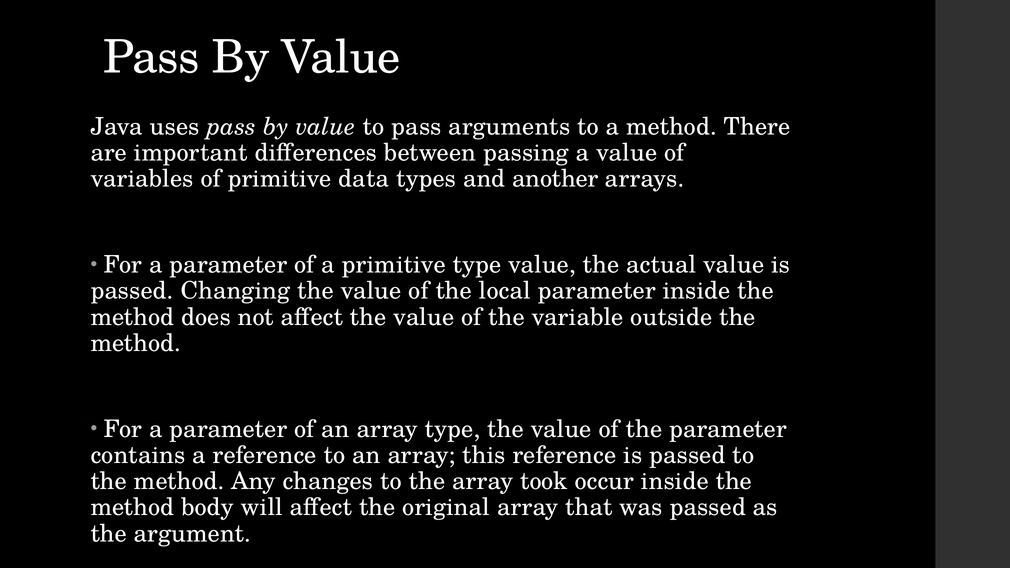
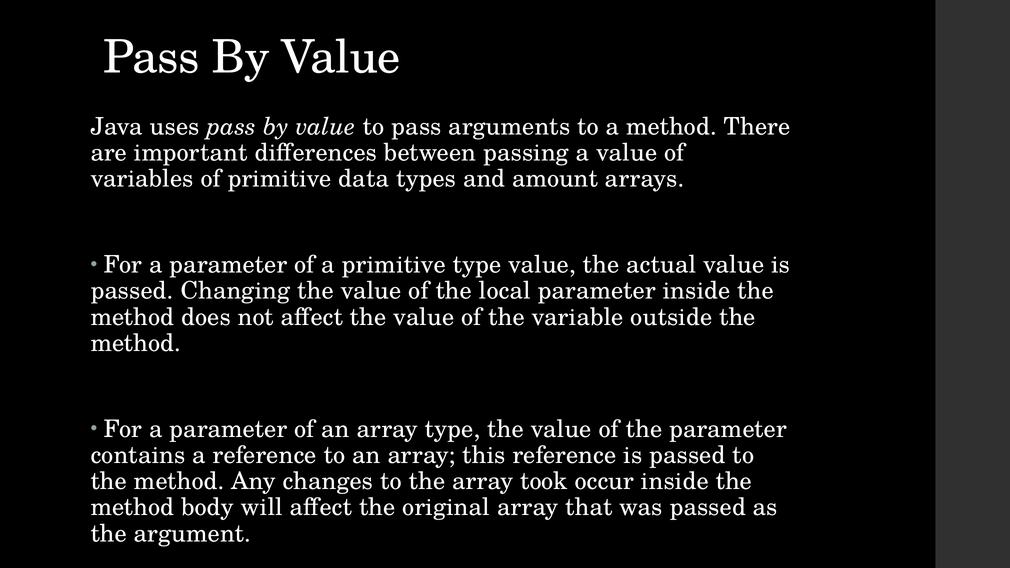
another: another -> amount (555, 179)
